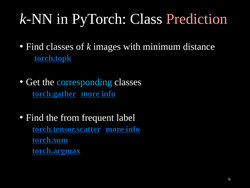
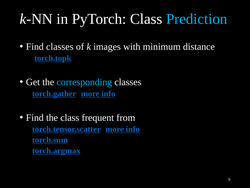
Prediction colour: pink -> light blue (197, 19)
the from: from -> class (70, 117)
label: label -> from (126, 117)
